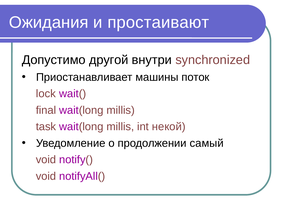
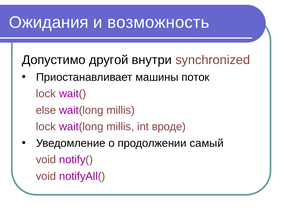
простаивают: простаивают -> возможность (158, 22)
final: final -> else (46, 110)
task: task -> lock (46, 127)
некой: некой -> вроде (169, 127)
